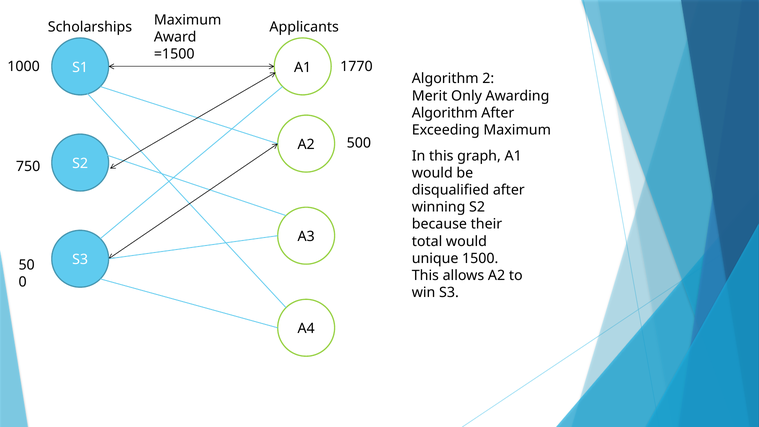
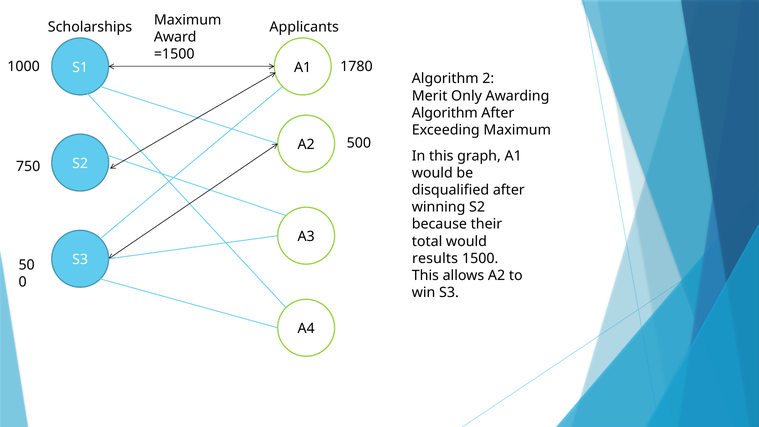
1770: 1770 -> 1780 (357, 67)
unique: unique -> results (435, 258)
